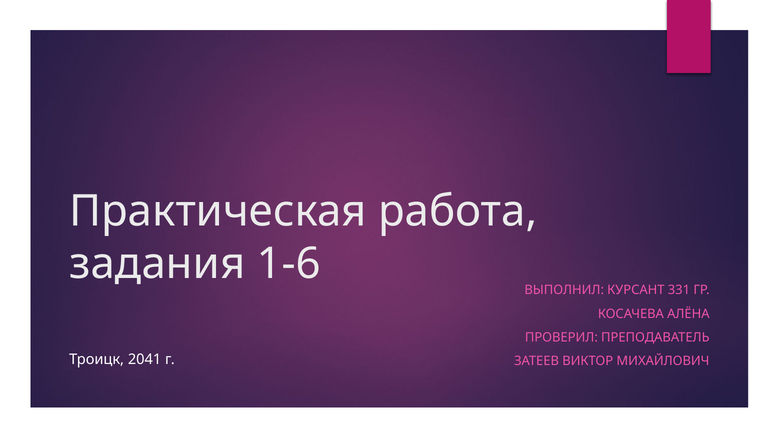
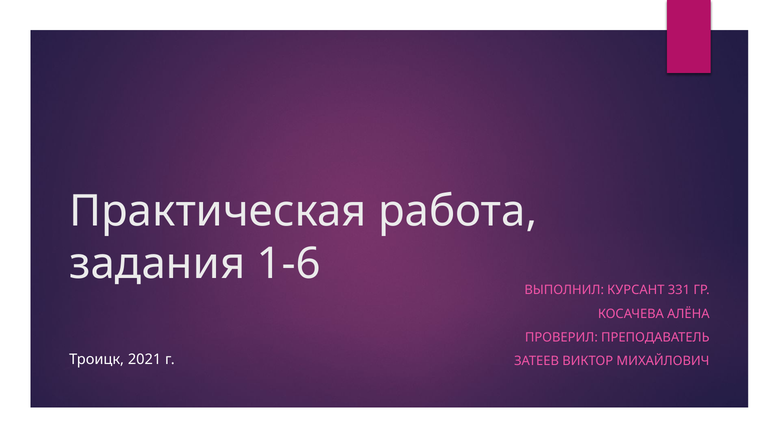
2041: 2041 -> 2021 (145, 360)
